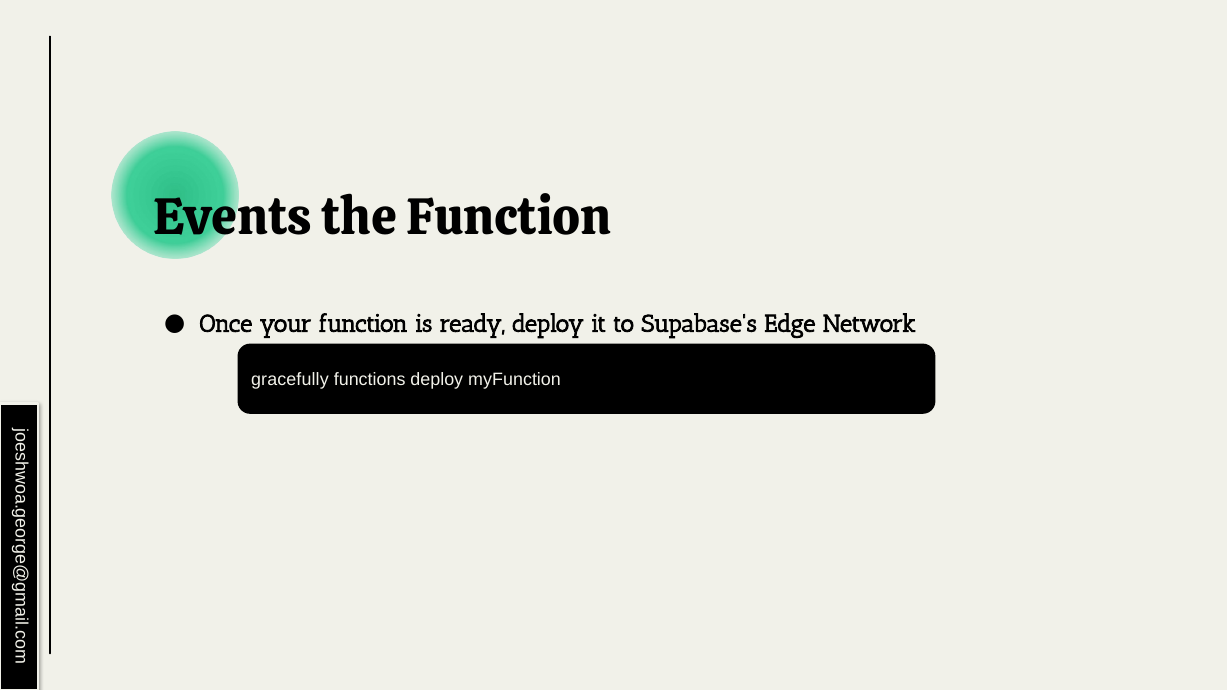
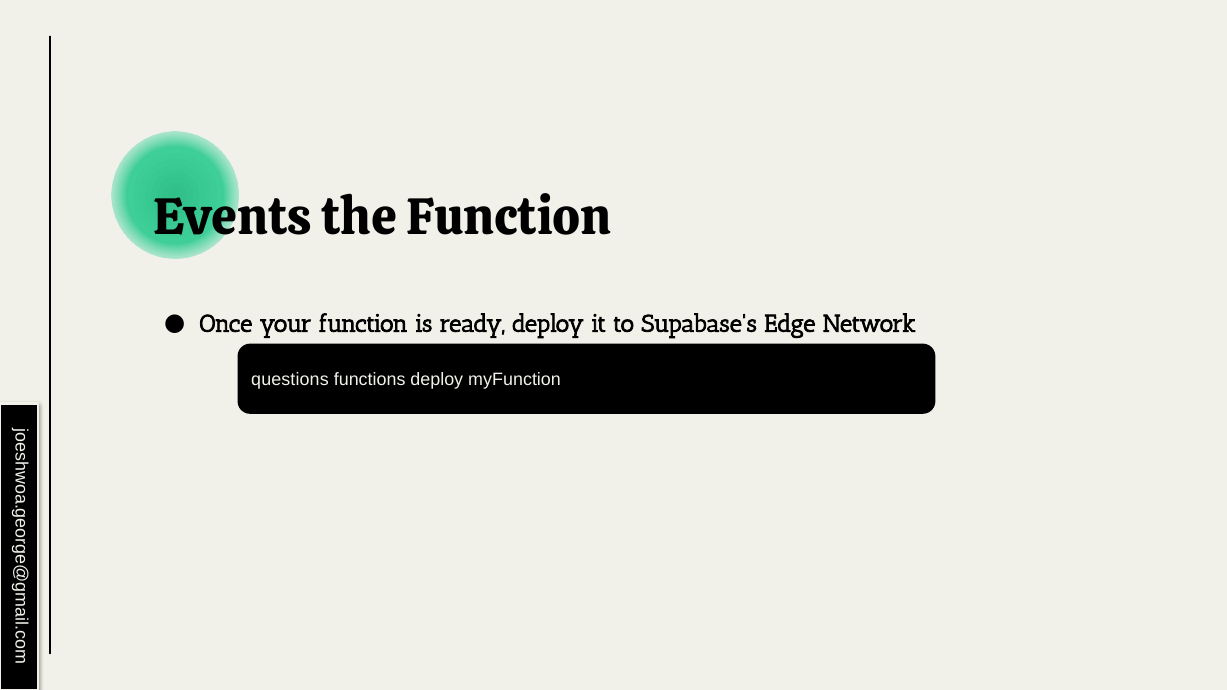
gracefully: gracefully -> questions (290, 380)
